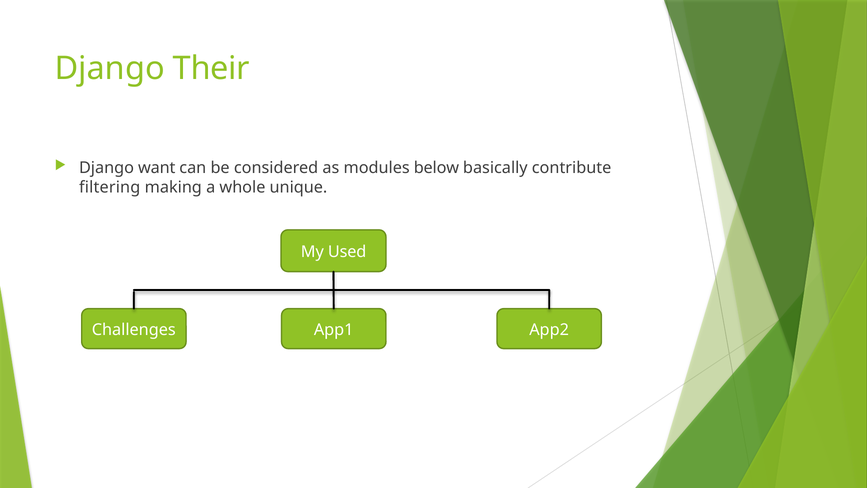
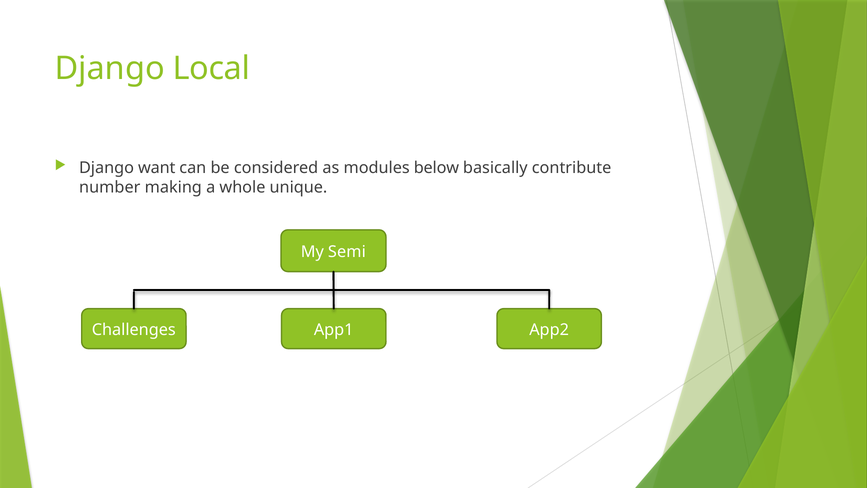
Their: Their -> Local (211, 68)
filtering: filtering -> number (110, 187)
Used: Used -> Semi (347, 252)
